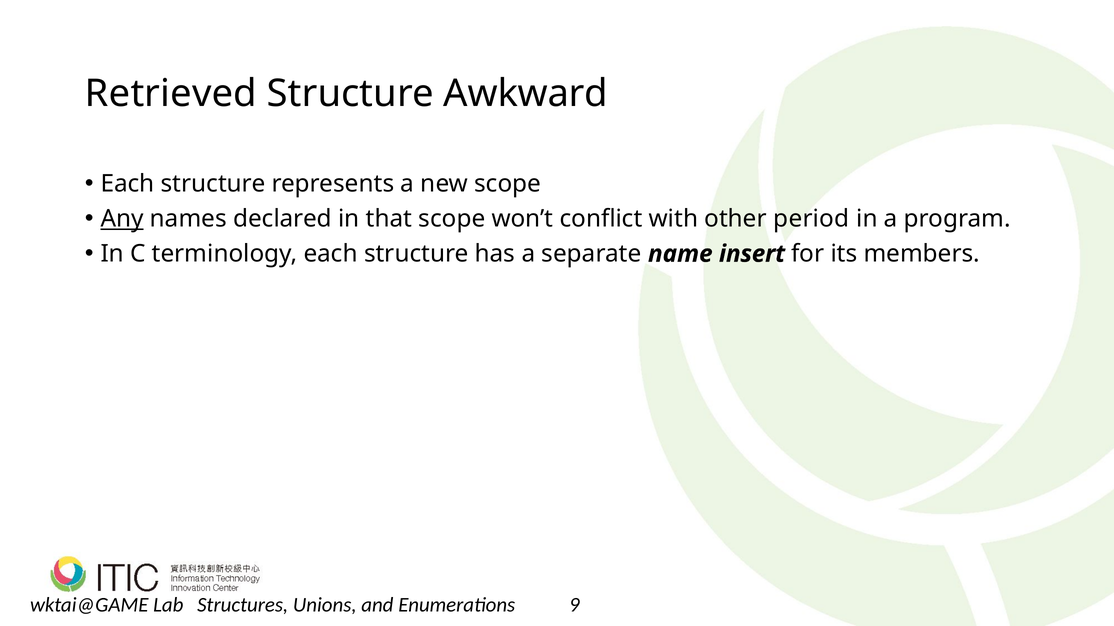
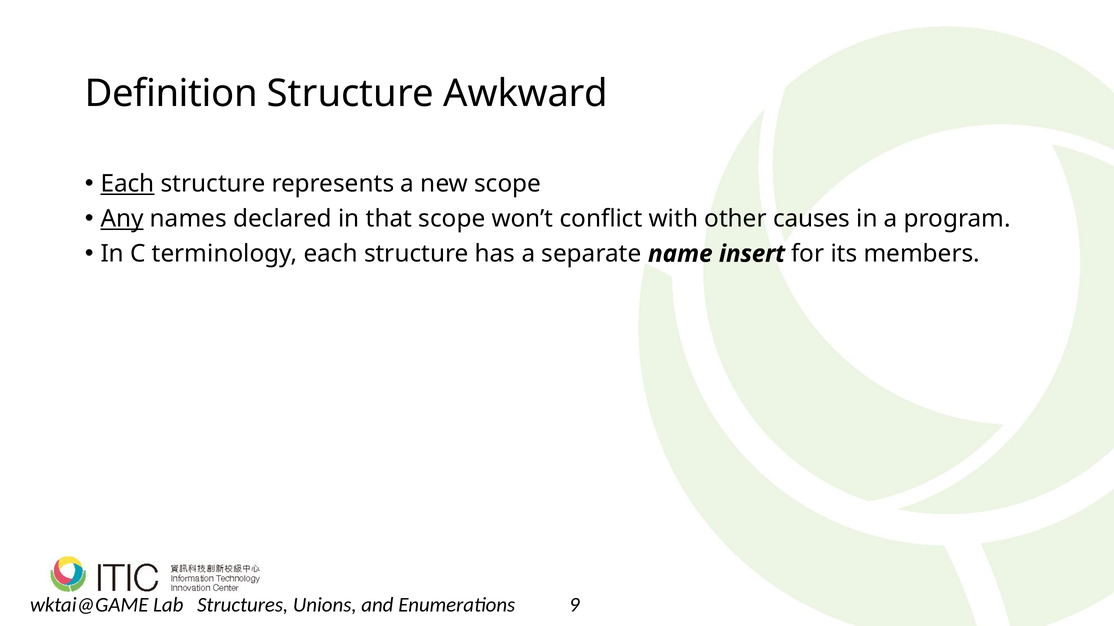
Retrieved: Retrieved -> Definition (171, 94)
Each underline: none -> present (128, 184)
period: period -> causes (812, 219)
